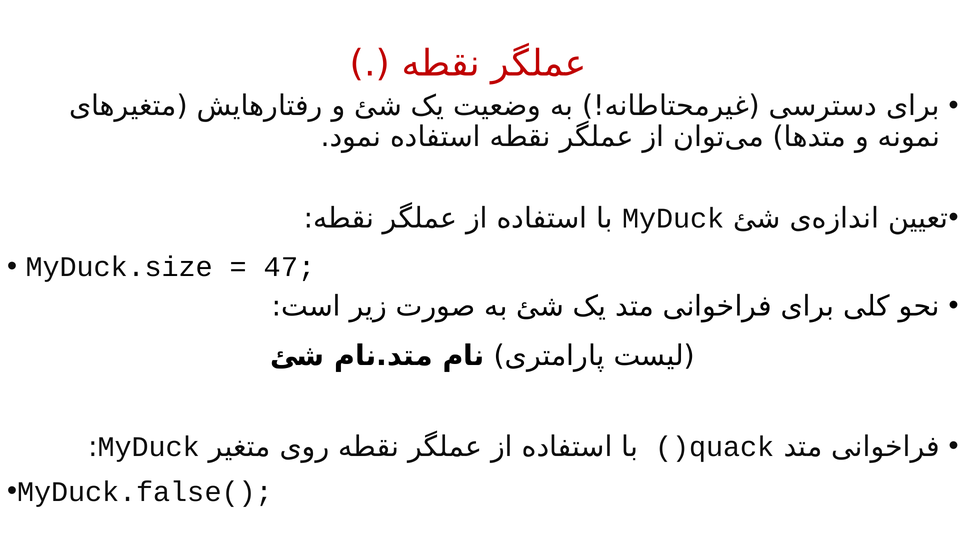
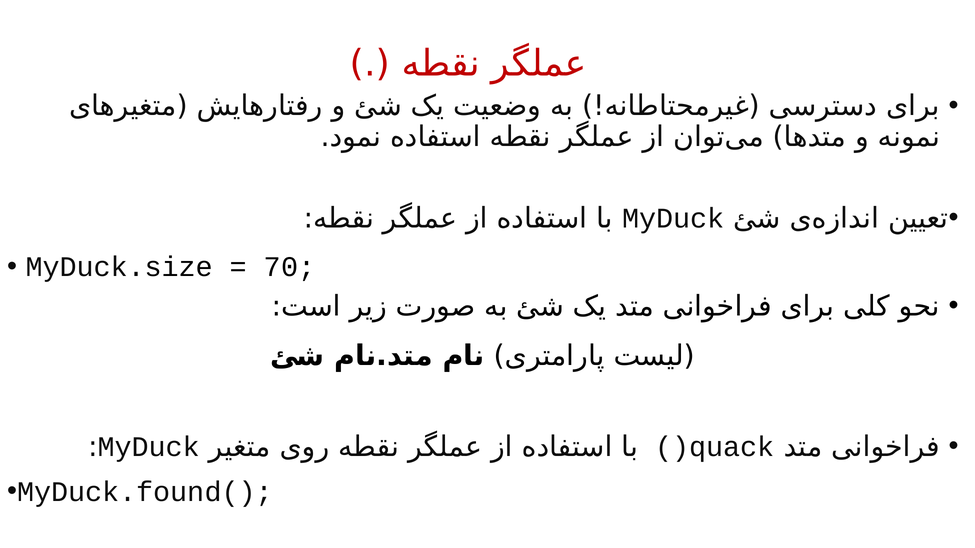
47: 47 -> 70 (290, 267)
MyDuck.false(: MyDuck.false( -> MyDuck.found( (145, 492)
